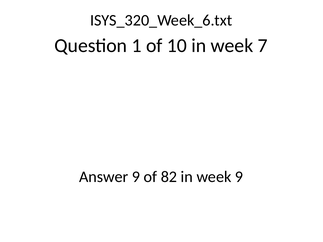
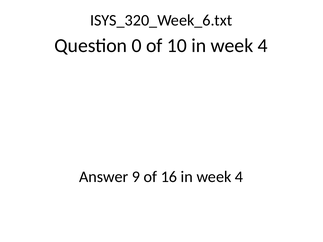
1: 1 -> 0 (137, 46)
10 in week 7: 7 -> 4 (263, 46)
82: 82 -> 16 (169, 177)
9: 9 -> 4 (239, 177)
